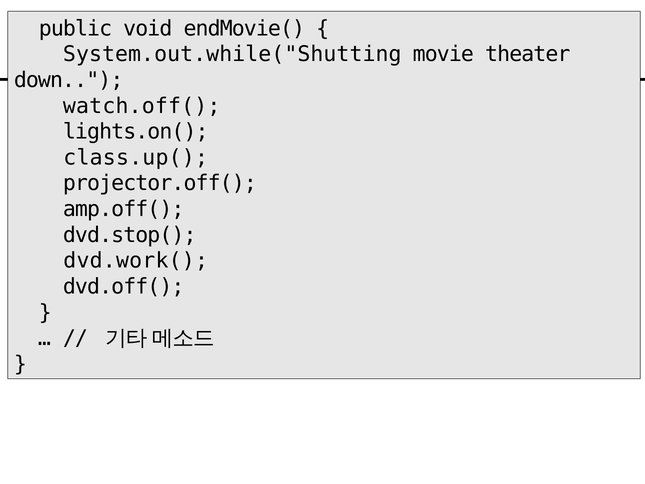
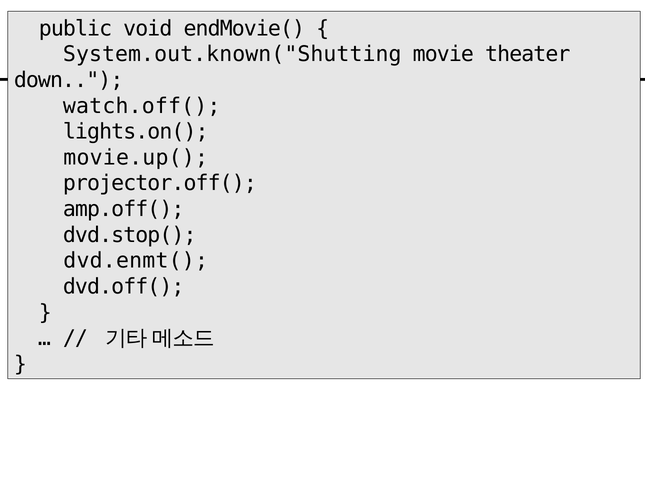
System.out.while("Shutting: System.out.while("Shutting -> System.out.known("Shutting (232, 54)
class.up(: class.up( -> movie.up( (136, 157)
dvd.work(: dvd.work( -> dvd.enmt( (136, 261)
